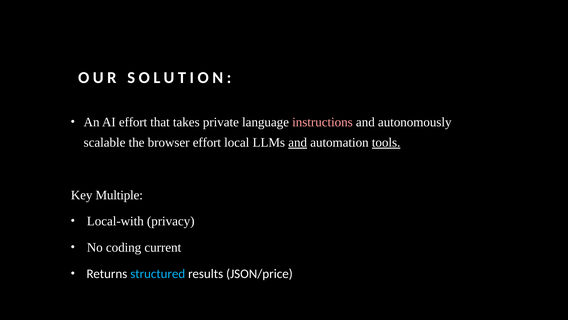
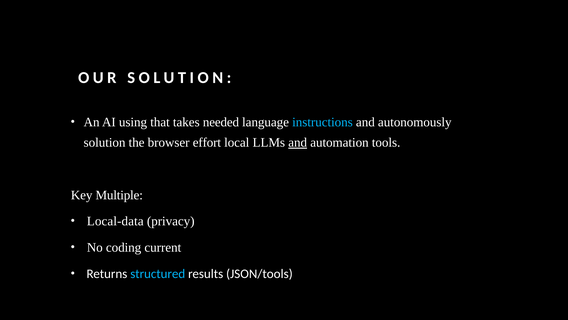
AI effort: effort -> using (133, 122)
private: private -> needed (221, 122)
instructions colour: pink -> light blue (323, 122)
scalable: scalable -> solution (105, 142)
tools underline: present -> none (386, 142)
Local-with: Local-with -> Local-data (115, 221)
JSON/price: JSON/price -> JSON/tools (259, 273)
